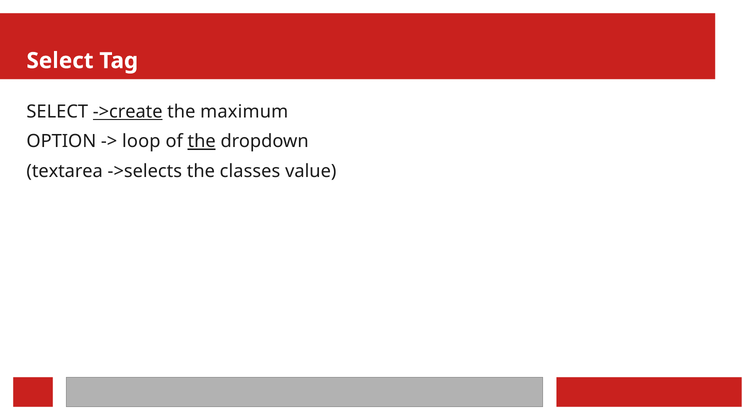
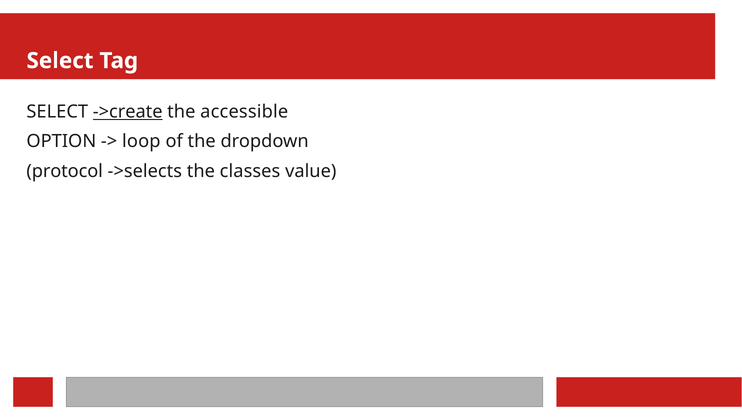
maximum: maximum -> accessible (244, 112)
the underline: present -> none (202, 142)
textarea: textarea -> protocol (65, 171)
